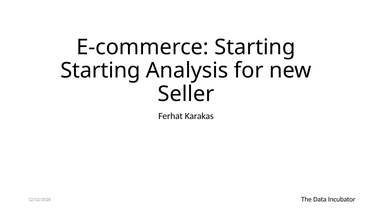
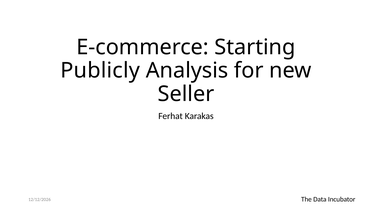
Starting: Starting -> Publicly (100, 71)
